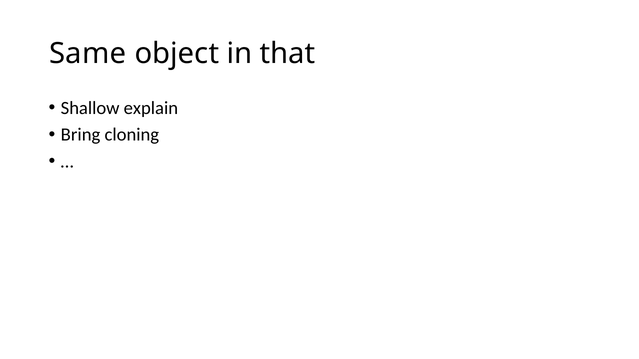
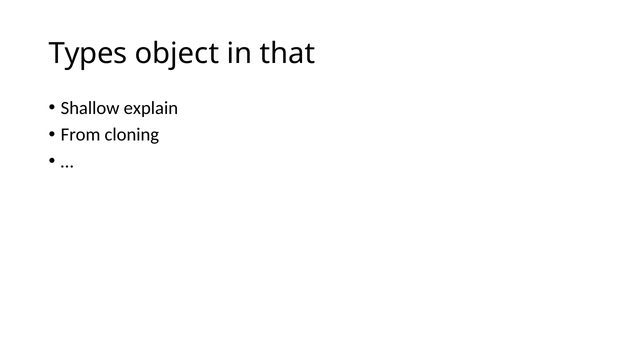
Same: Same -> Types (88, 54)
Bring: Bring -> From (81, 135)
